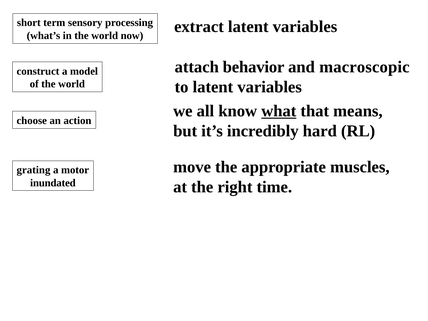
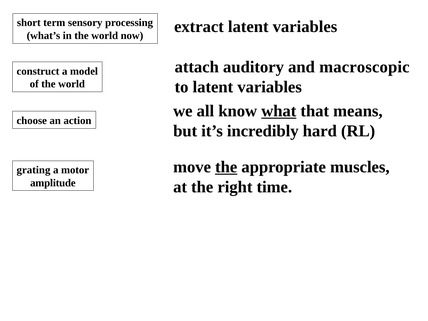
behavior: behavior -> auditory (254, 67)
the underline: none -> present (226, 167)
inundated: inundated -> amplitude (53, 183)
